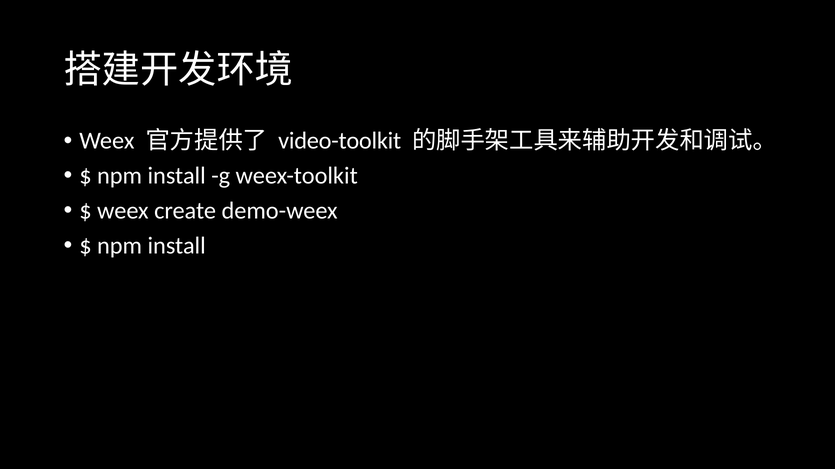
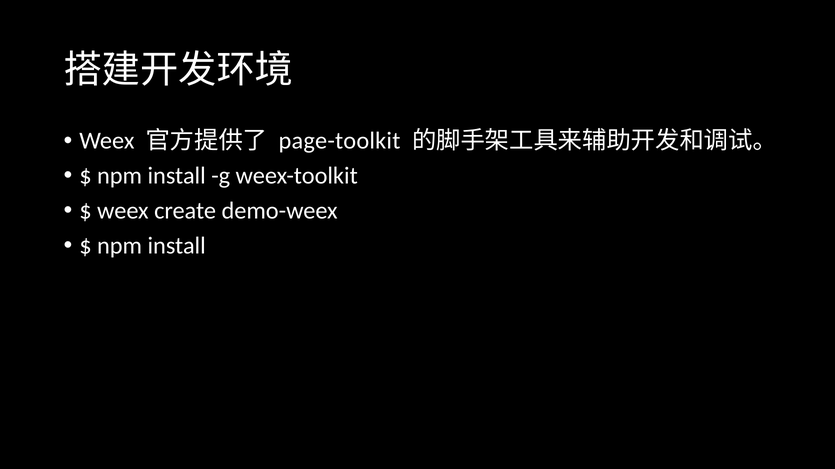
video-toolkit: video-toolkit -> page-toolkit (339, 141)
